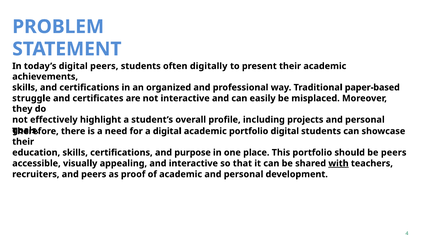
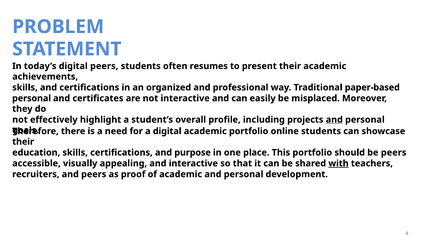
digitally: digitally -> resumes (209, 66)
struggle: struggle -> personal (32, 98)
and underline: none -> present (334, 120)
portfolio digital: digital -> online (285, 131)
